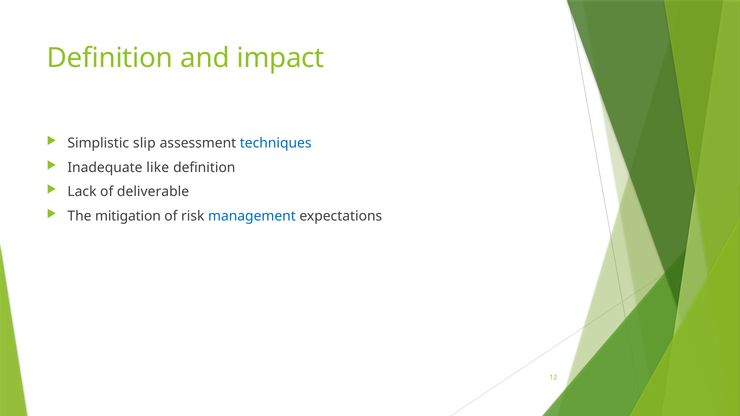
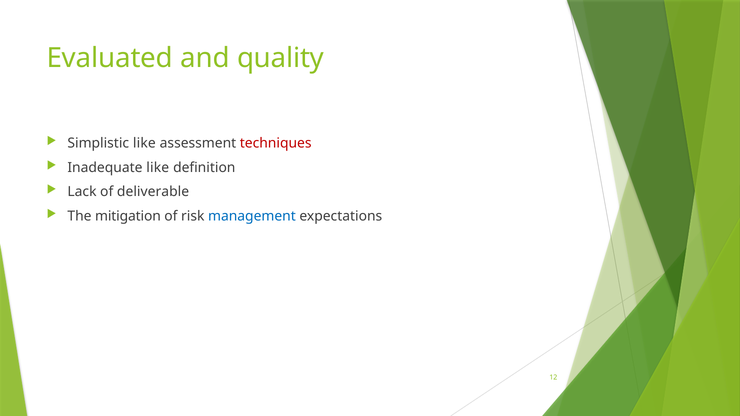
Definition: Definition -> Evaluated (110, 58)
impact: impact -> quality (281, 58)
Simplistic slip: slip -> like (144, 143)
techniques colour: blue -> red (276, 143)
